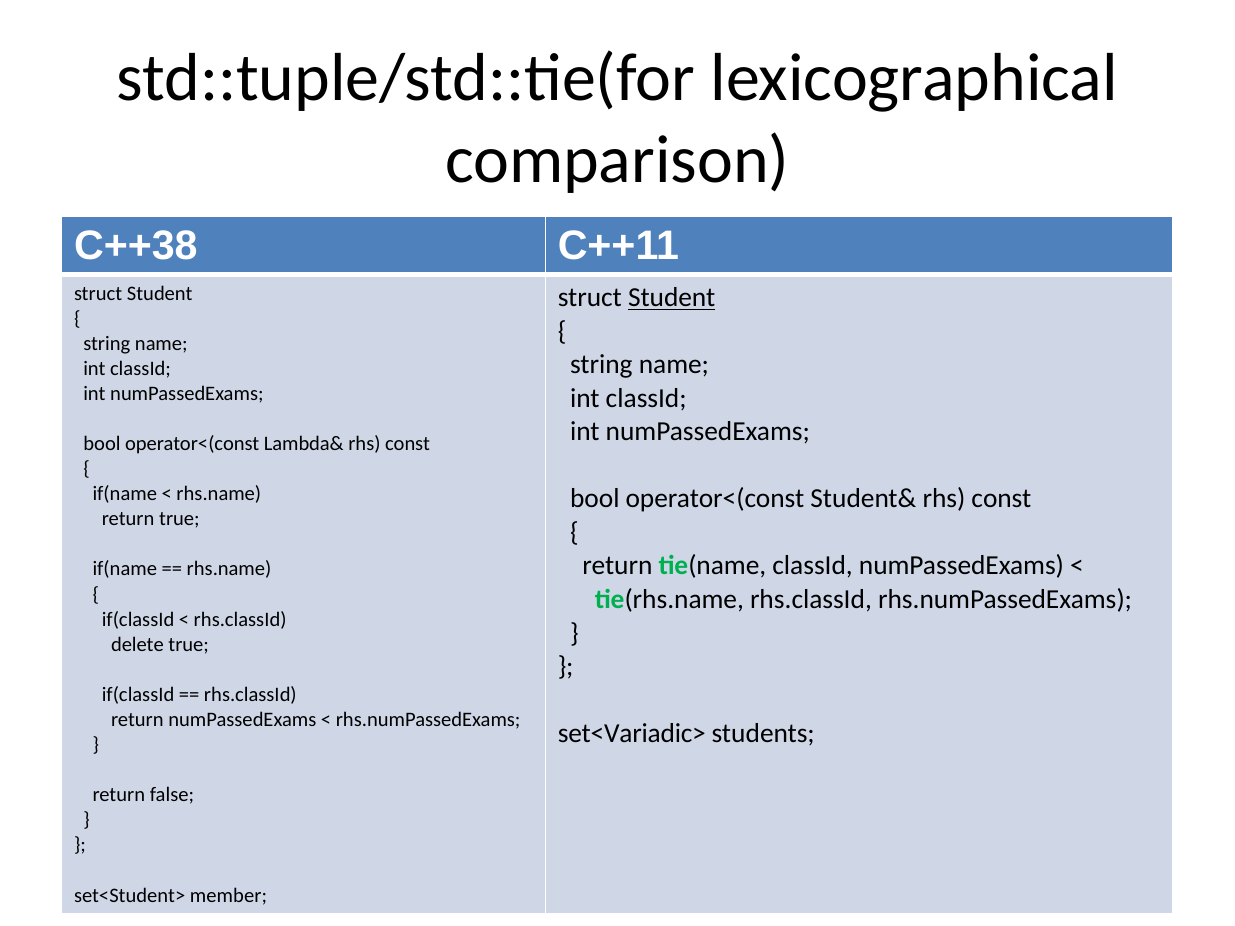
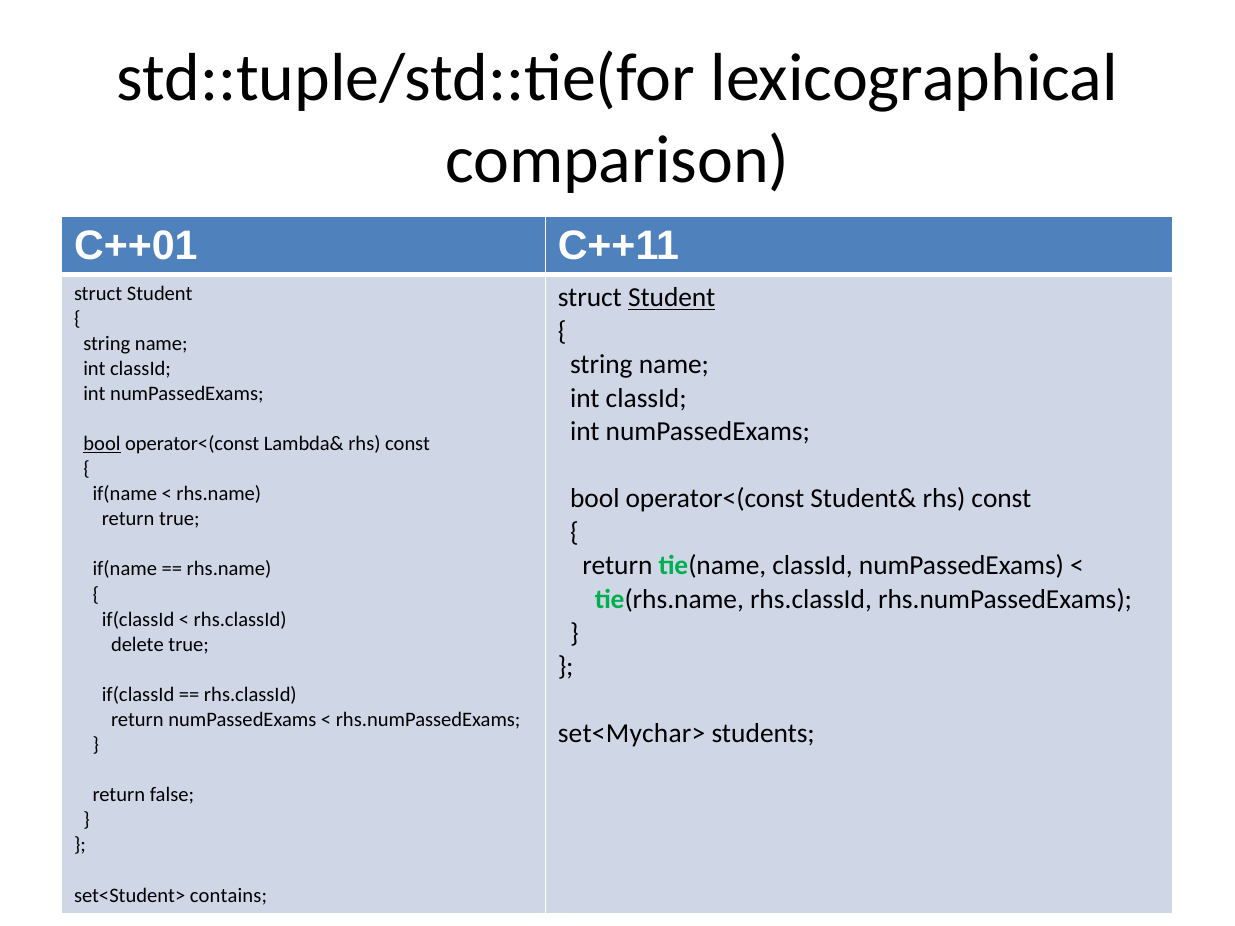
C++38: C++38 -> C++01 (136, 246)
bool underline: none -> present (102, 444)
set<Variadic>: set<Variadic> -> set<Mychar> (632, 734)
member: member -> contains (228, 895)
